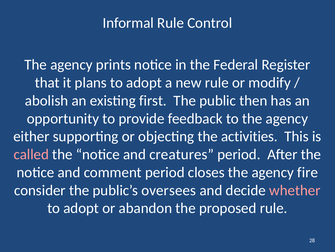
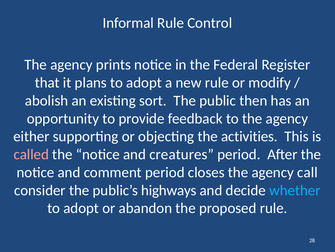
first: first -> sort (153, 100)
fire: fire -> call (308, 172)
oversees: oversees -> highways (169, 190)
whether colour: pink -> light blue (295, 190)
